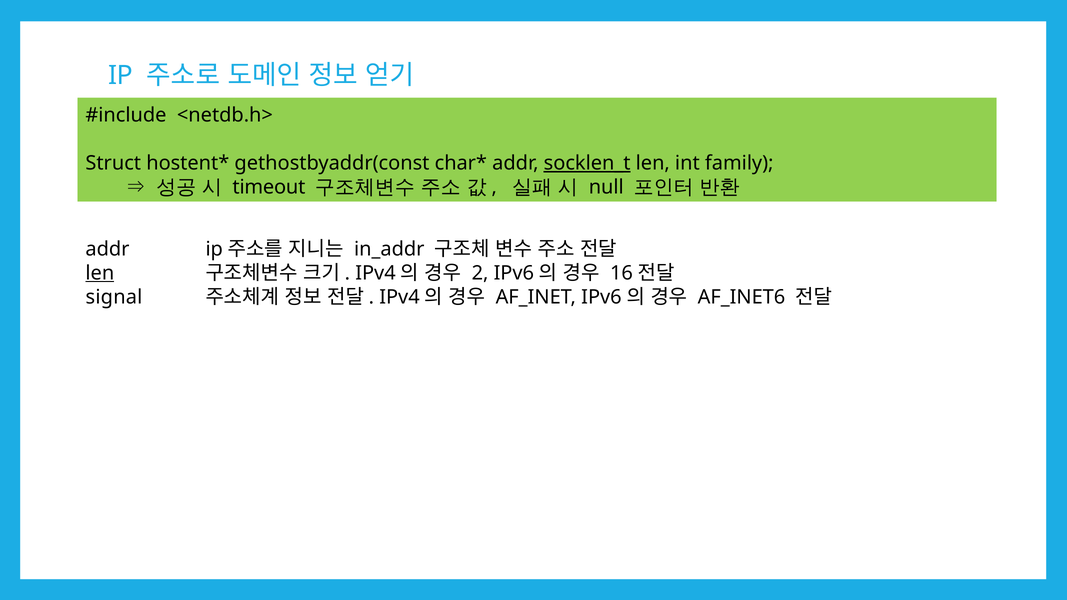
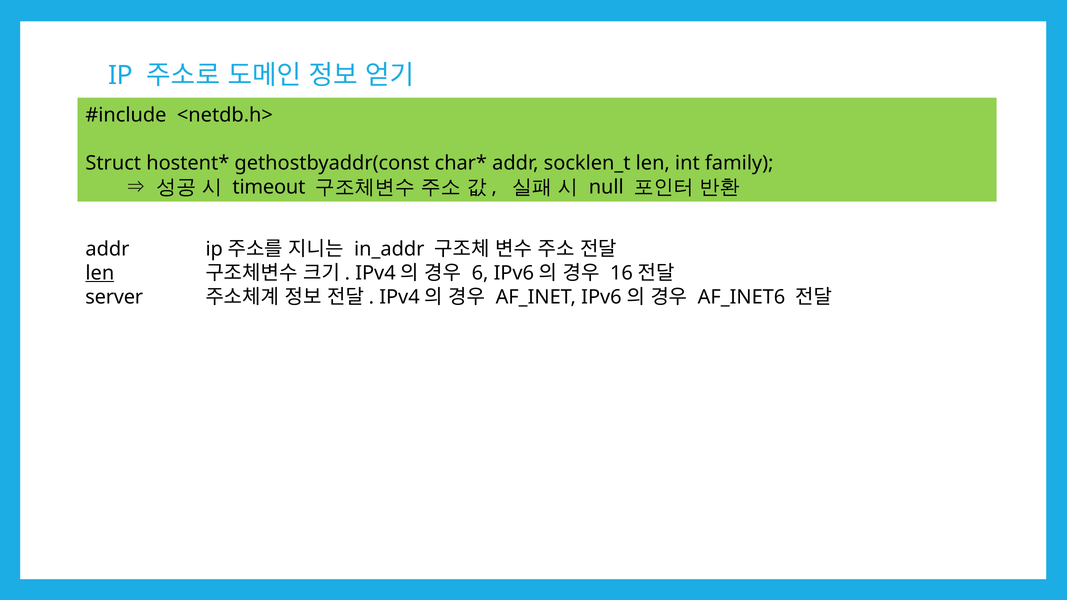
socklen_t underline: present -> none (587, 163)
2: 2 -> 6 (480, 273)
signal: signal -> server (114, 297)
